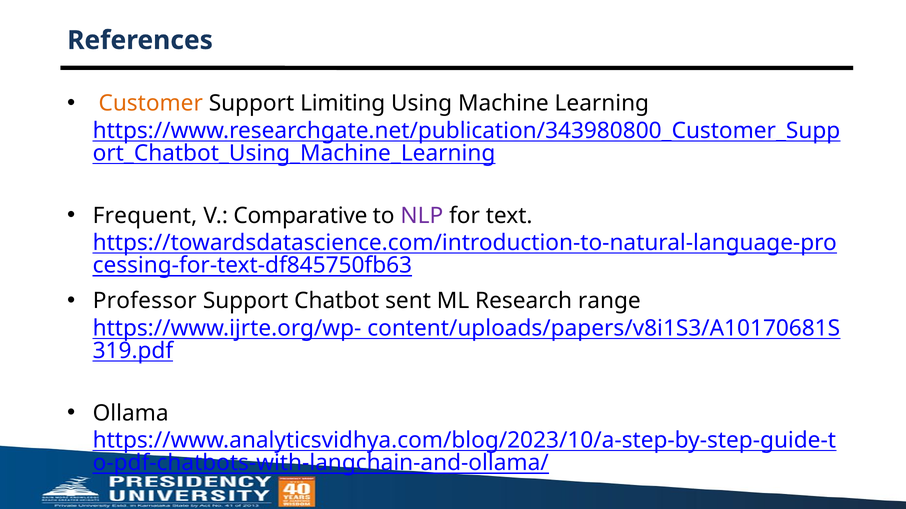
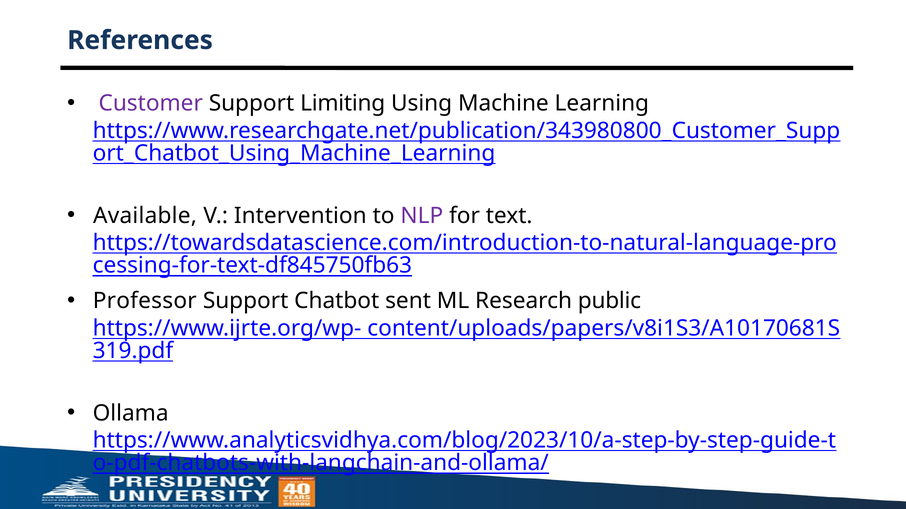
Customer colour: orange -> purple (151, 104)
Frequent: Frequent -> Available (145, 216)
Comparative: Comparative -> Intervention (300, 216)
range: range -> public (609, 301)
